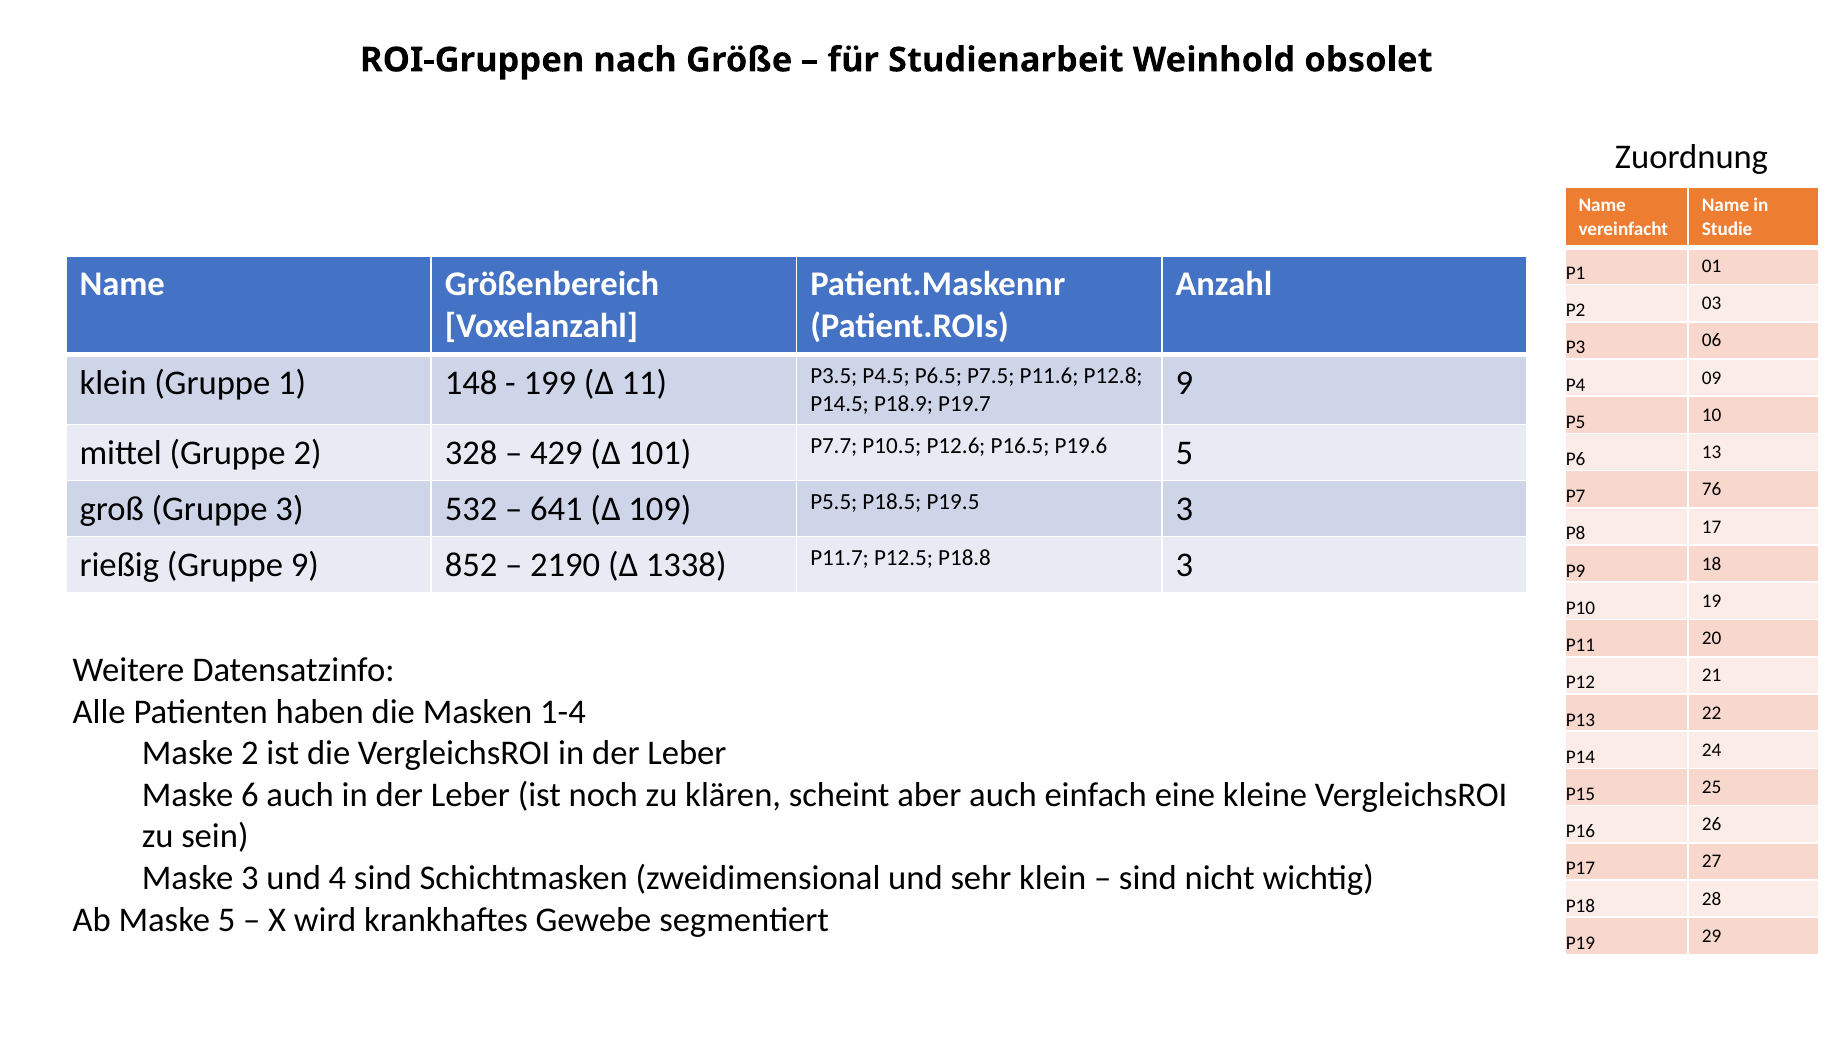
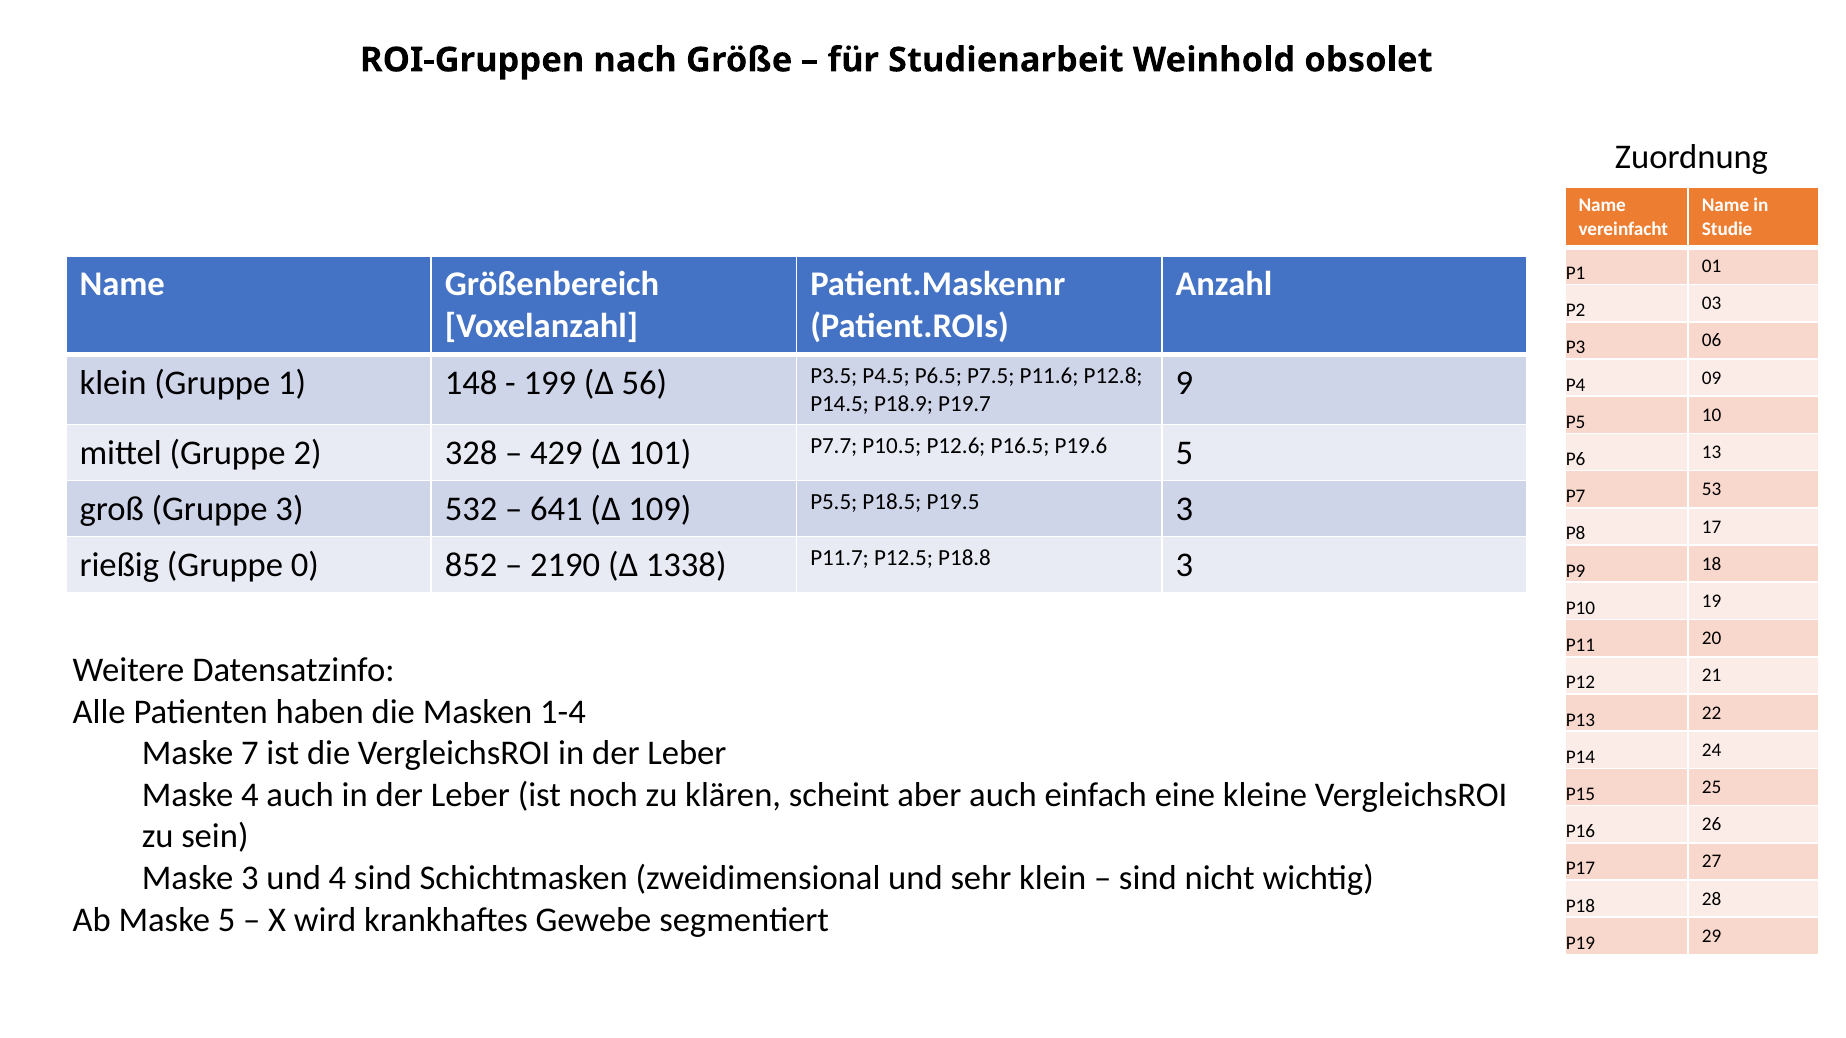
11: 11 -> 56 (644, 383)
76: 76 -> 53 (1712, 490)
Gruppe 9: 9 -> 0 (305, 565)
Maske 2: 2 -> 7 (250, 754)
Maske 6: 6 -> 4 (250, 795)
